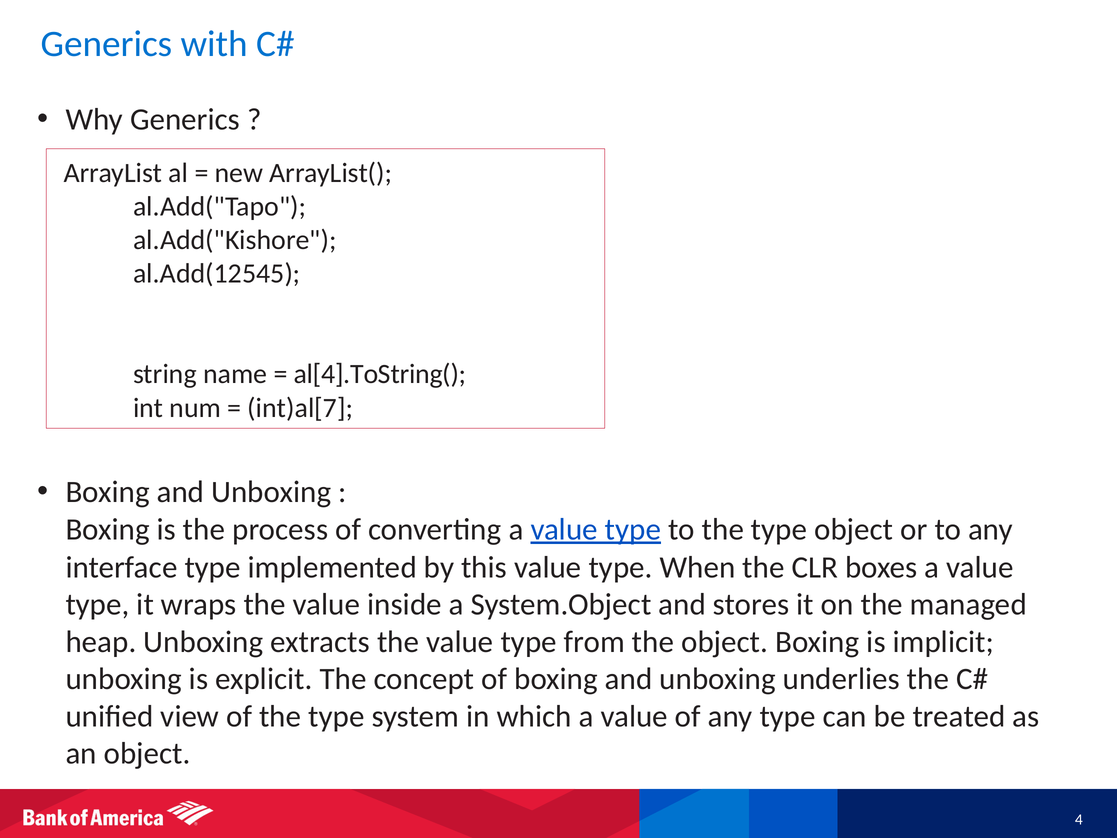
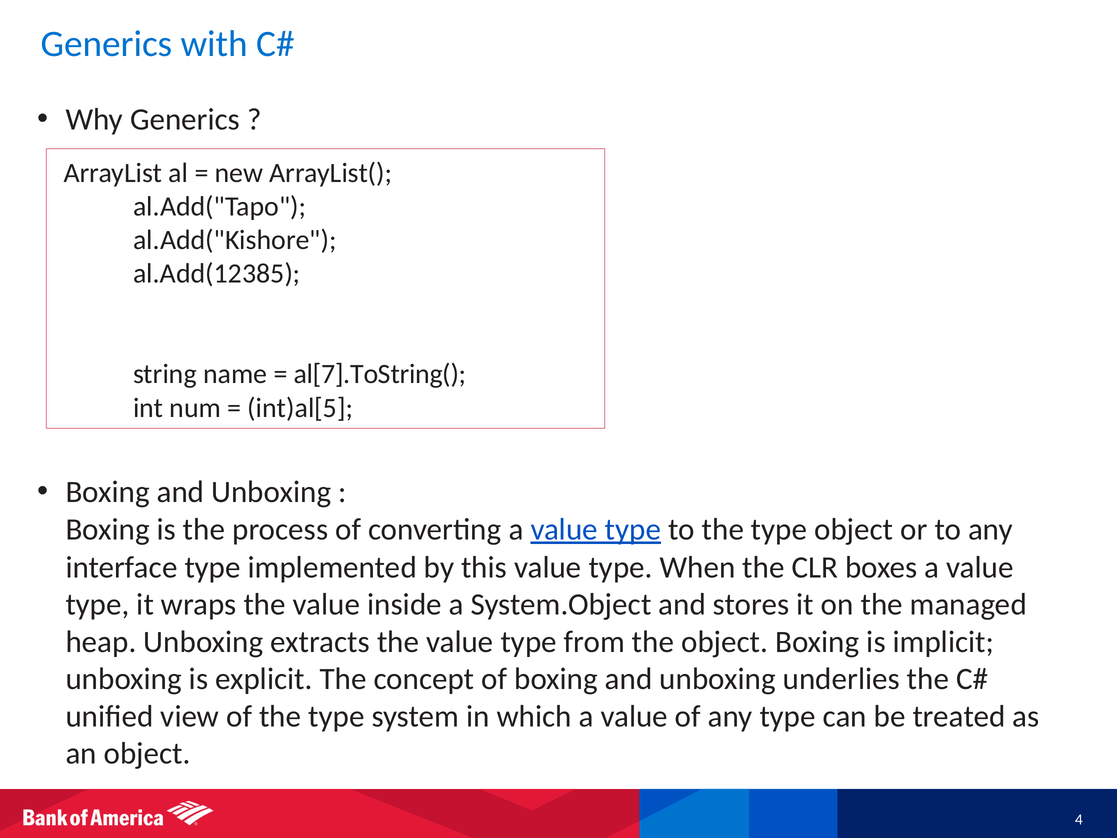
al.Add(12545: al.Add(12545 -> al.Add(12385 (217, 274)
al[4].ToString(: al[4].ToString( -> al[7].ToString( (380, 374)
int)al[7: int)al[7 -> int)al[5 (300, 408)
